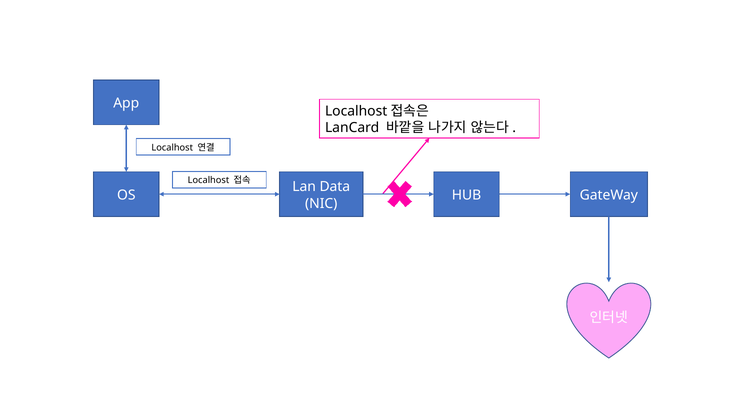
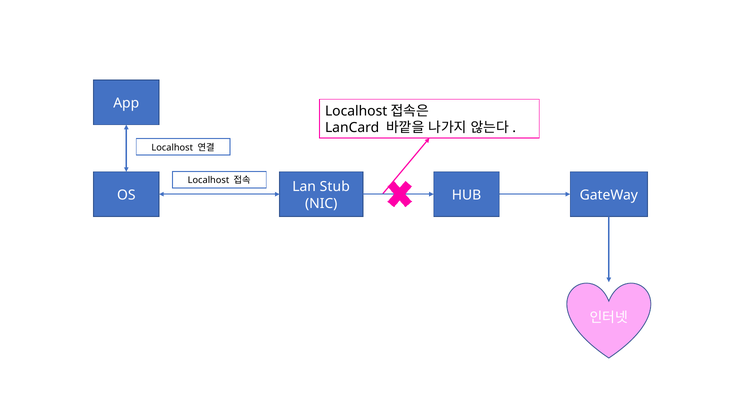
Data: Data -> Stub (335, 187)
